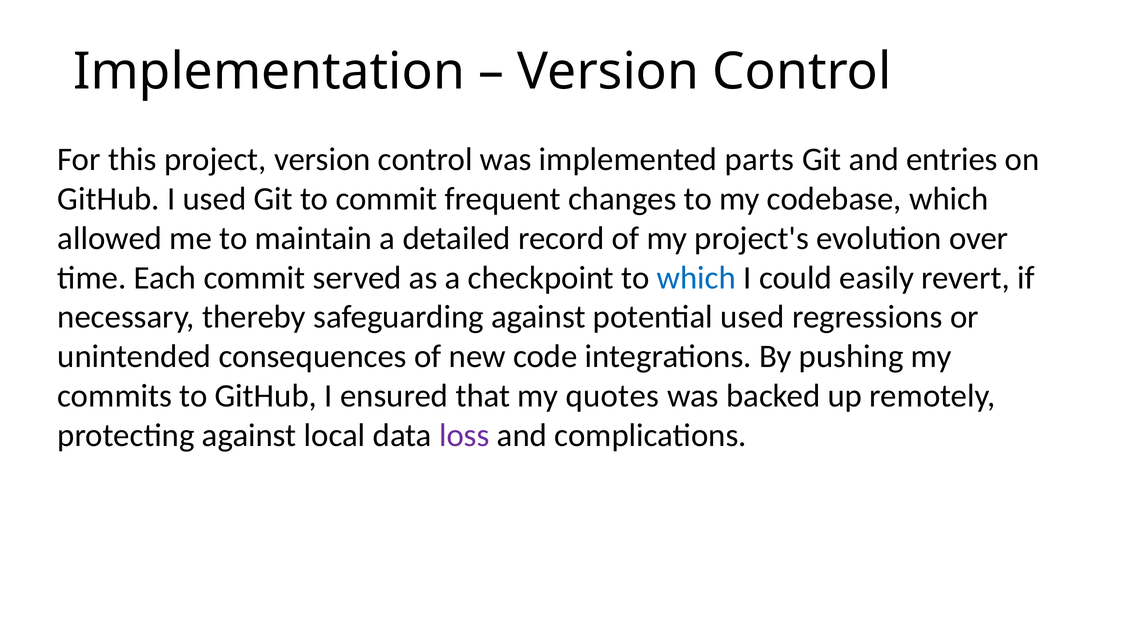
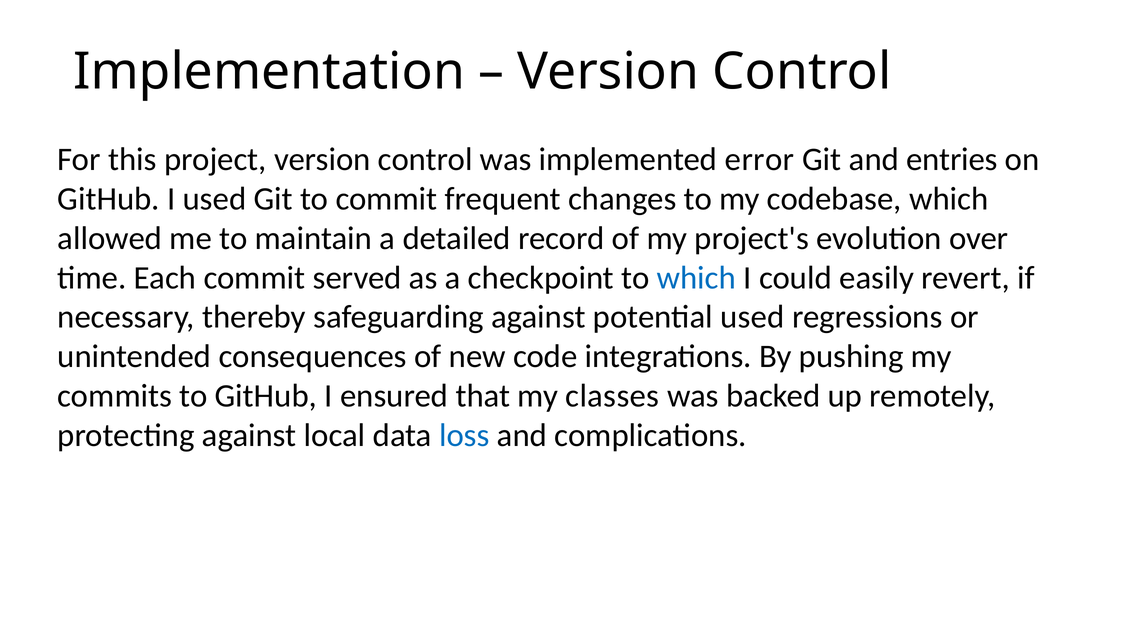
parts: parts -> error (760, 160)
quotes: quotes -> classes (612, 396)
loss colour: purple -> blue (464, 436)
